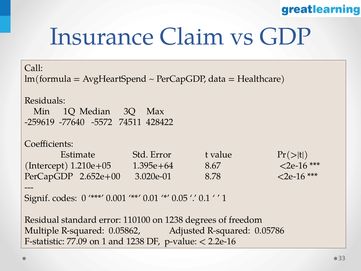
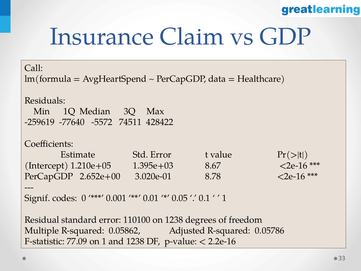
1.395e+64: 1.395e+64 -> 1.395e+03 (153, 165)
